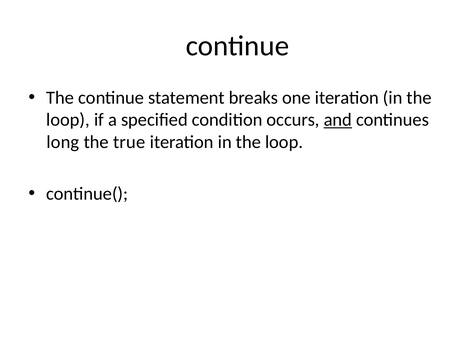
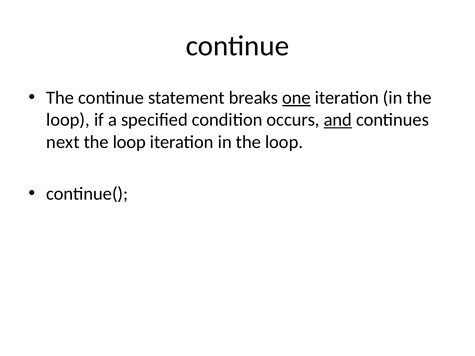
one underline: none -> present (297, 98)
long: long -> next (63, 142)
true: true -> loop (129, 142)
